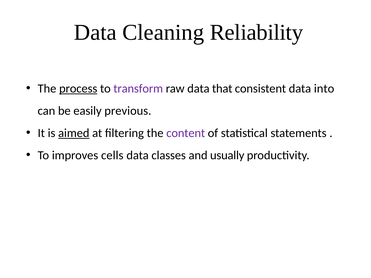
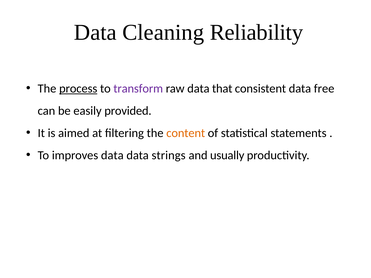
into: into -> free (324, 89)
previous: previous -> provided (128, 111)
aimed underline: present -> none (74, 133)
content colour: purple -> orange (186, 133)
improves cells: cells -> data (112, 155)
classes: classes -> strings (169, 155)
